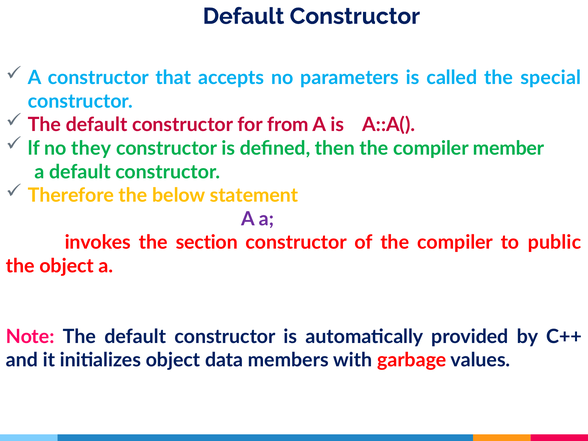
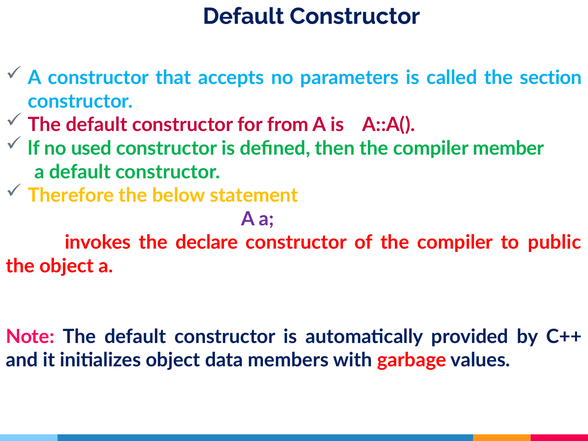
special: special -> section (551, 78)
they: they -> used (91, 148)
section: section -> declare (207, 242)
